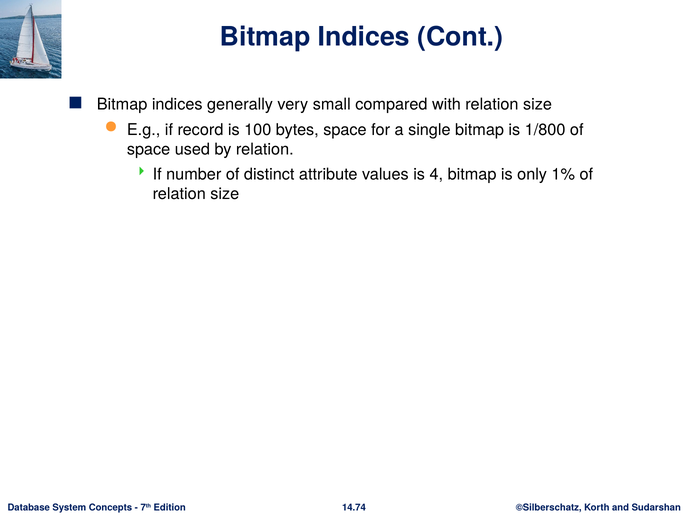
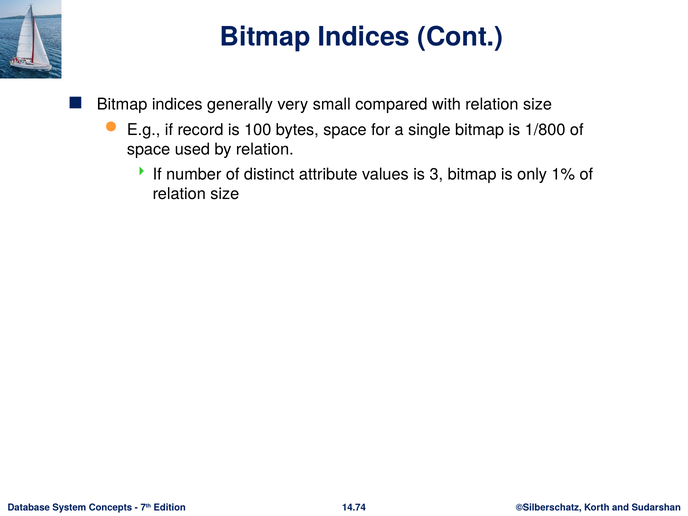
4: 4 -> 3 (436, 174)
